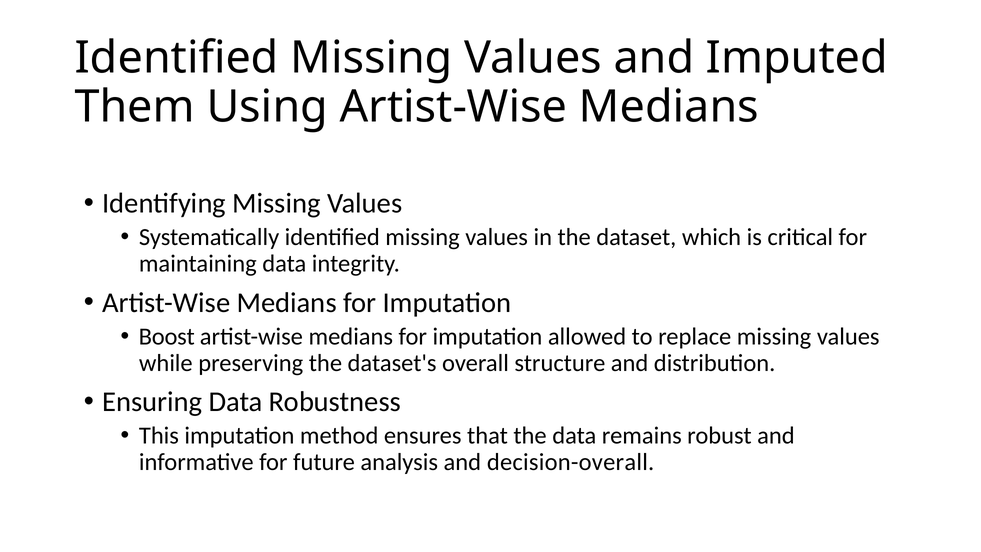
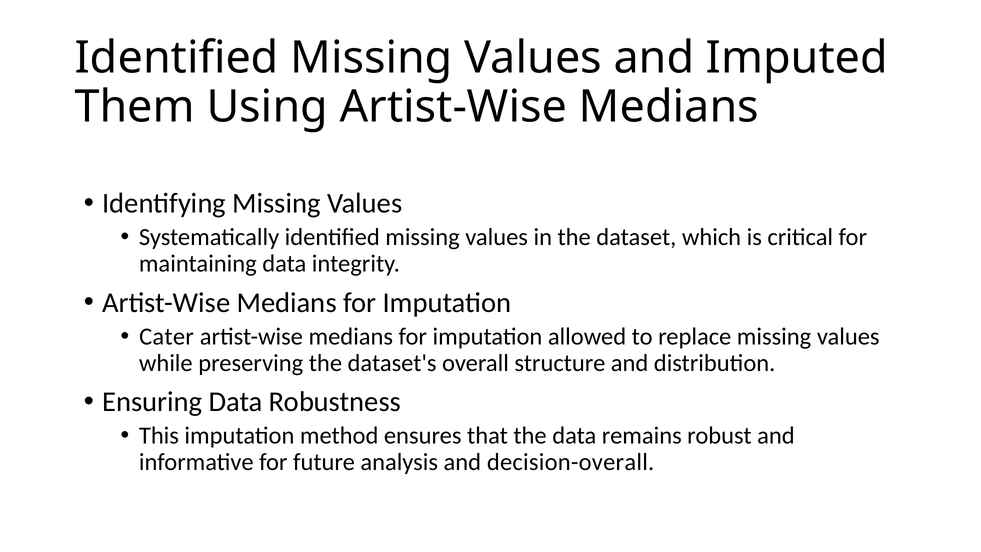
Boost: Boost -> Cater (166, 336)
